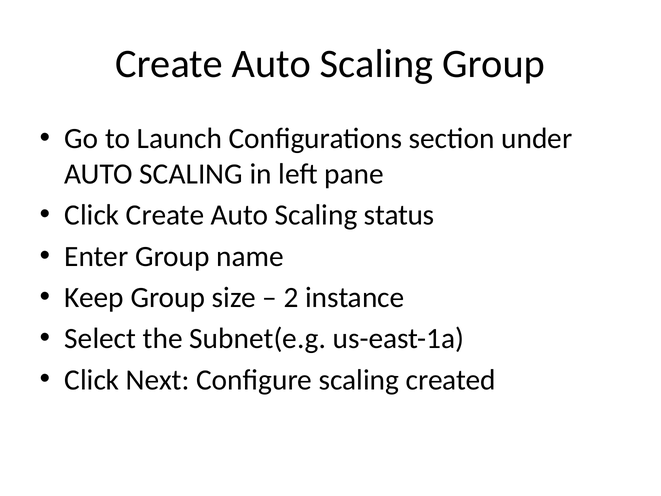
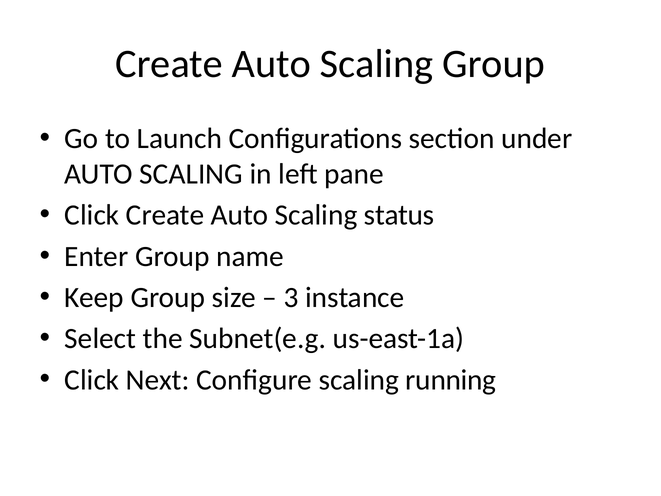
2: 2 -> 3 (291, 297)
created: created -> running (451, 380)
